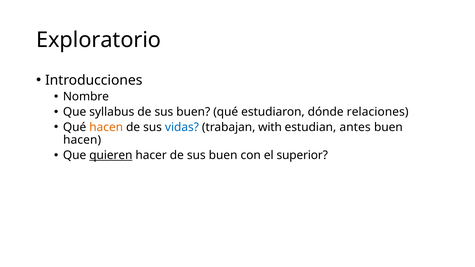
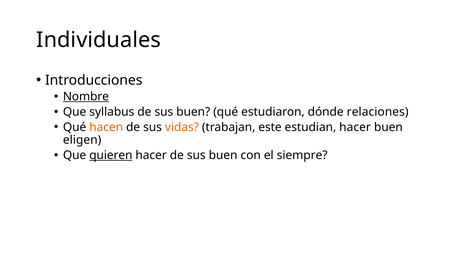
Exploratorio: Exploratorio -> Individuales (99, 40)
Nombre underline: none -> present (86, 97)
vidas colour: blue -> orange (182, 127)
with: with -> este (270, 127)
estudian antes: antes -> hacer (355, 127)
hacen: hacen -> eligen (82, 140)
superior: superior -> siempre (302, 155)
